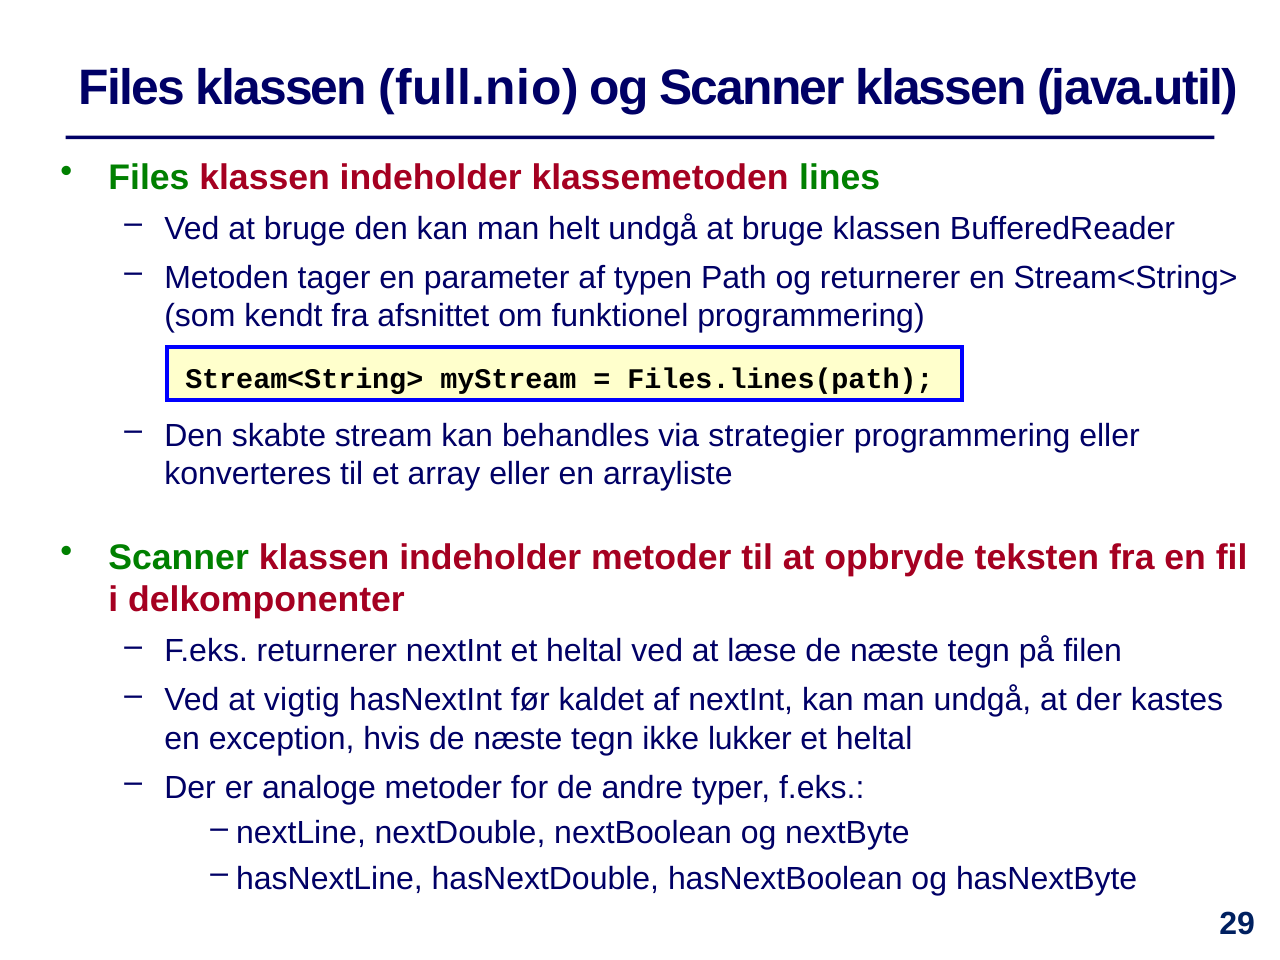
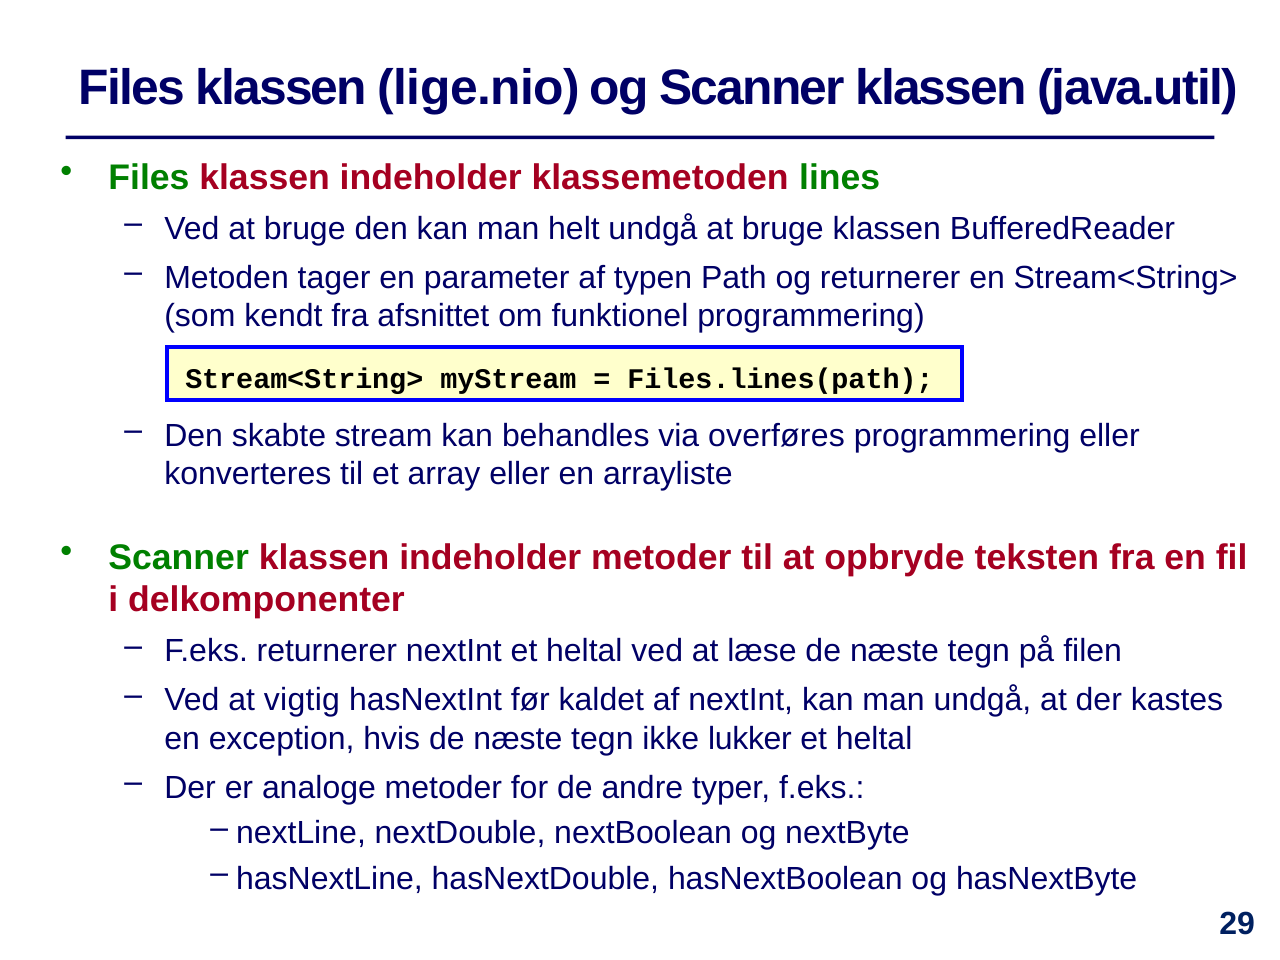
full.nio: full.nio -> lige.nio (479, 88)
strategier: strategier -> overføres (776, 435)
